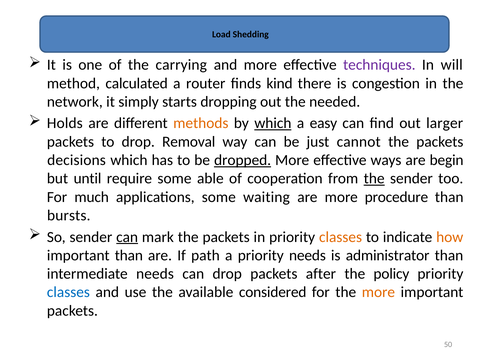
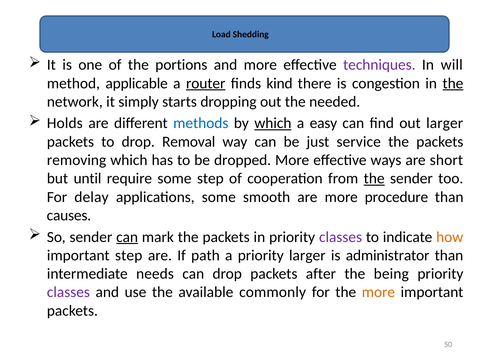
carrying: carrying -> portions (181, 65)
calculated: calculated -> applicable (137, 83)
router underline: none -> present (206, 83)
the underline: none -> present (453, 83)
methods colour: orange -> blue (201, 123)
cannot: cannot -> service (359, 142)
decisions: decisions -> removing (77, 160)
dropped underline: present -> none (243, 160)
begin: begin -> short (446, 160)
some able: able -> step (210, 178)
much: much -> delay (91, 197)
waiting: waiting -> smooth (267, 197)
bursts: bursts -> causes (69, 215)
classes colour: orange -> purple (341, 237)
important than: than -> step (129, 255)
priority needs: needs -> larger (307, 255)
policy: policy -> being (391, 274)
classes colour: blue -> purple (68, 292)
considered: considered -> commonly (273, 292)
